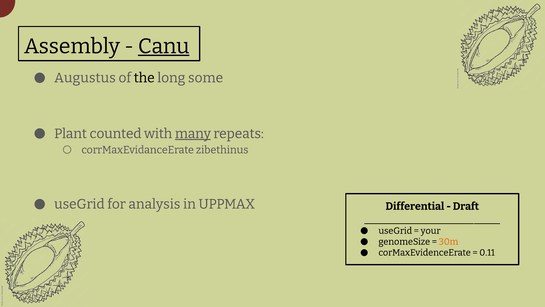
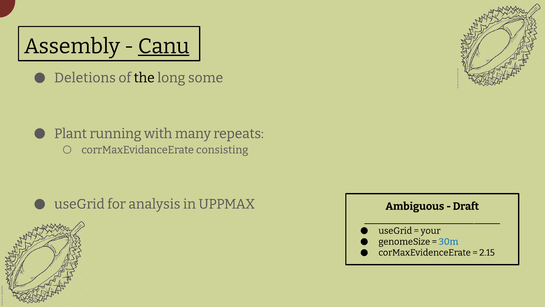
Augustus: Augustus -> Deletions (85, 78)
counted: counted -> running (116, 133)
many underline: present -> none (193, 133)
zibethinus: zibethinus -> consisting (222, 150)
Differential: Differential -> Ambiguous (415, 206)
30m colour: orange -> blue (449, 241)
0.11: 0.11 -> 2.15 (487, 252)
